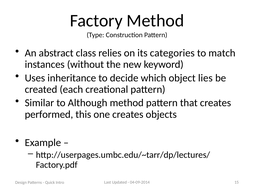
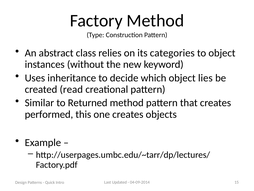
to match: match -> object (222, 53)
each: each -> read (71, 89)
Although: Although -> Returned (88, 103)
